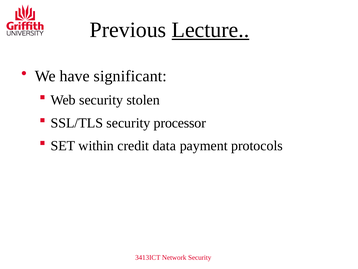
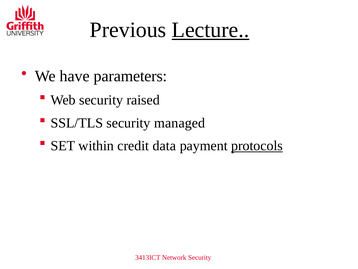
significant: significant -> parameters (130, 76)
stolen: stolen -> raised (143, 100)
processor: processor -> managed (180, 123)
protocols underline: none -> present (257, 146)
